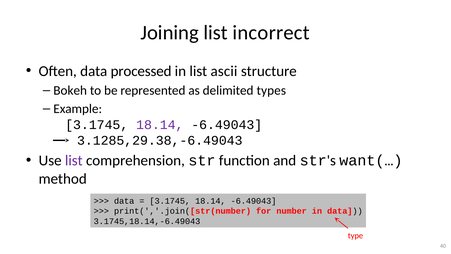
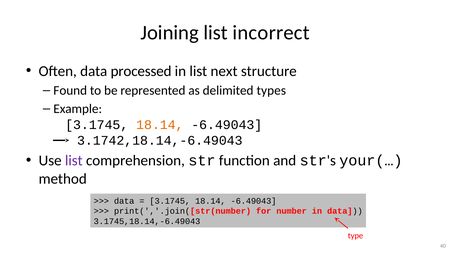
ascii: ascii -> next (224, 71)
Bokeh: Bokeh -> Found (70, 90)
18.14 colour: purple -> orange (160, 125)
3.1285,29.38,-6.49043: 3.1285,29.38,-6.49043 -> 3.1742,18.14,-6.49043 (160, 140)
want(…: want(… -> your(… (371, 160)
